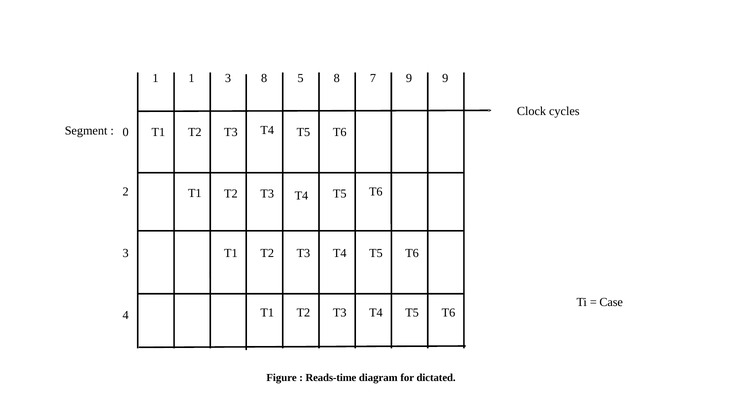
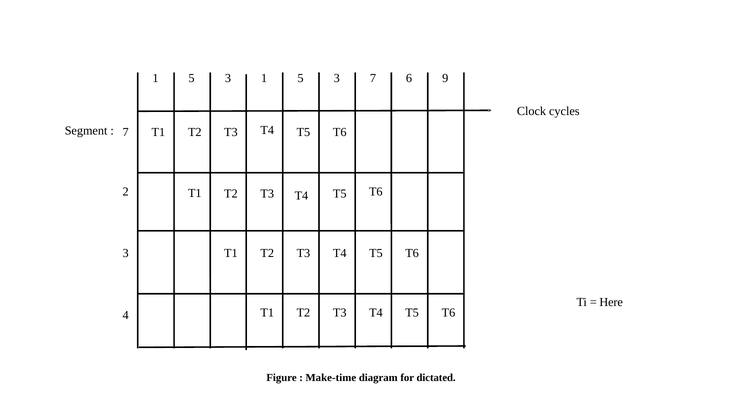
1: 1 -> 5 (192, 78)
3 8: 8 -> 1 (264, 78)
8: 8 -> 3 (337, 78)
7 9: 9 -> 6 (409, 78)
0: 0 -> 7 (126, 132)
Case: Case -> Here (611, 302)
Reads-time: Reads-time -> Make-time (331, 378)
